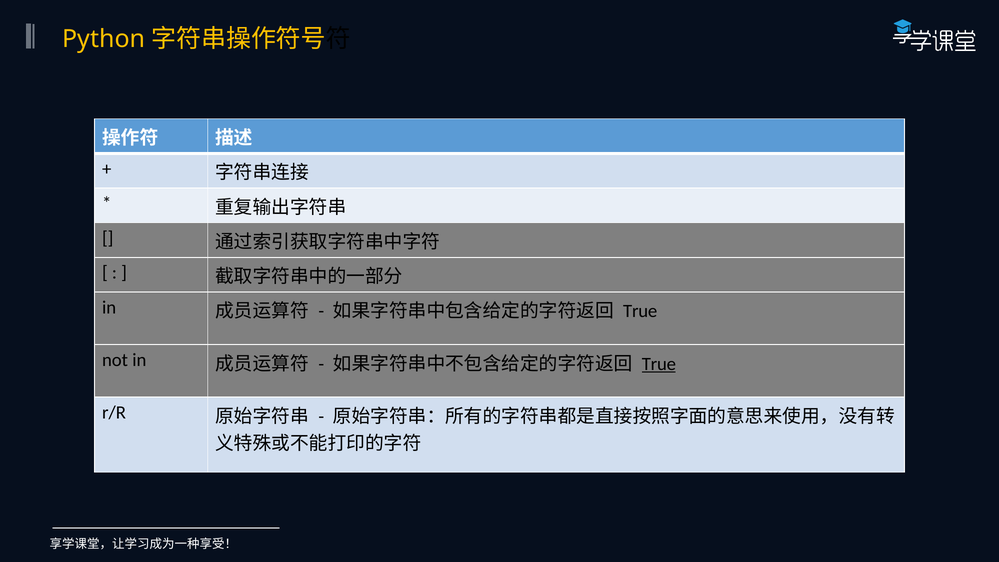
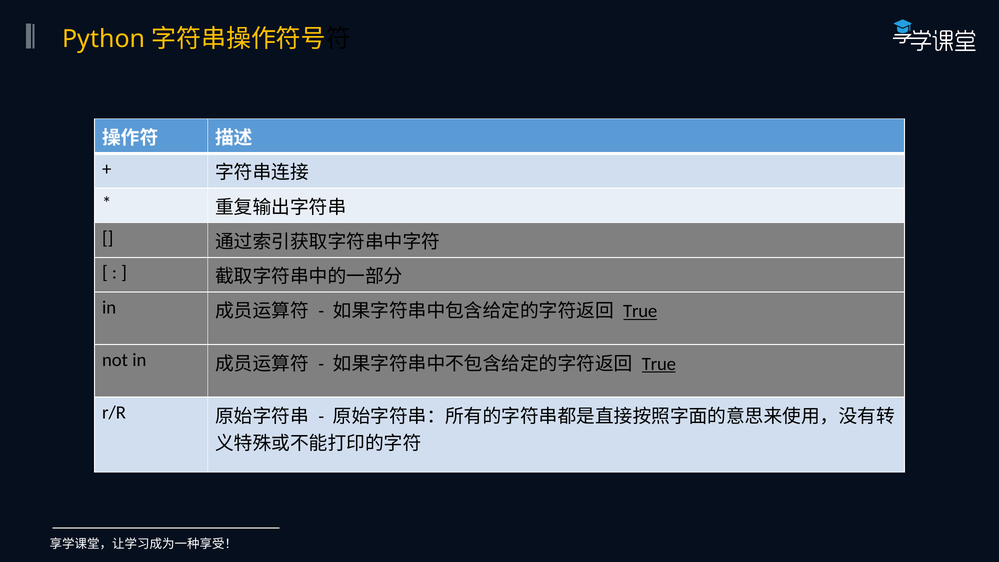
True underline: none -> present (640, 311)
